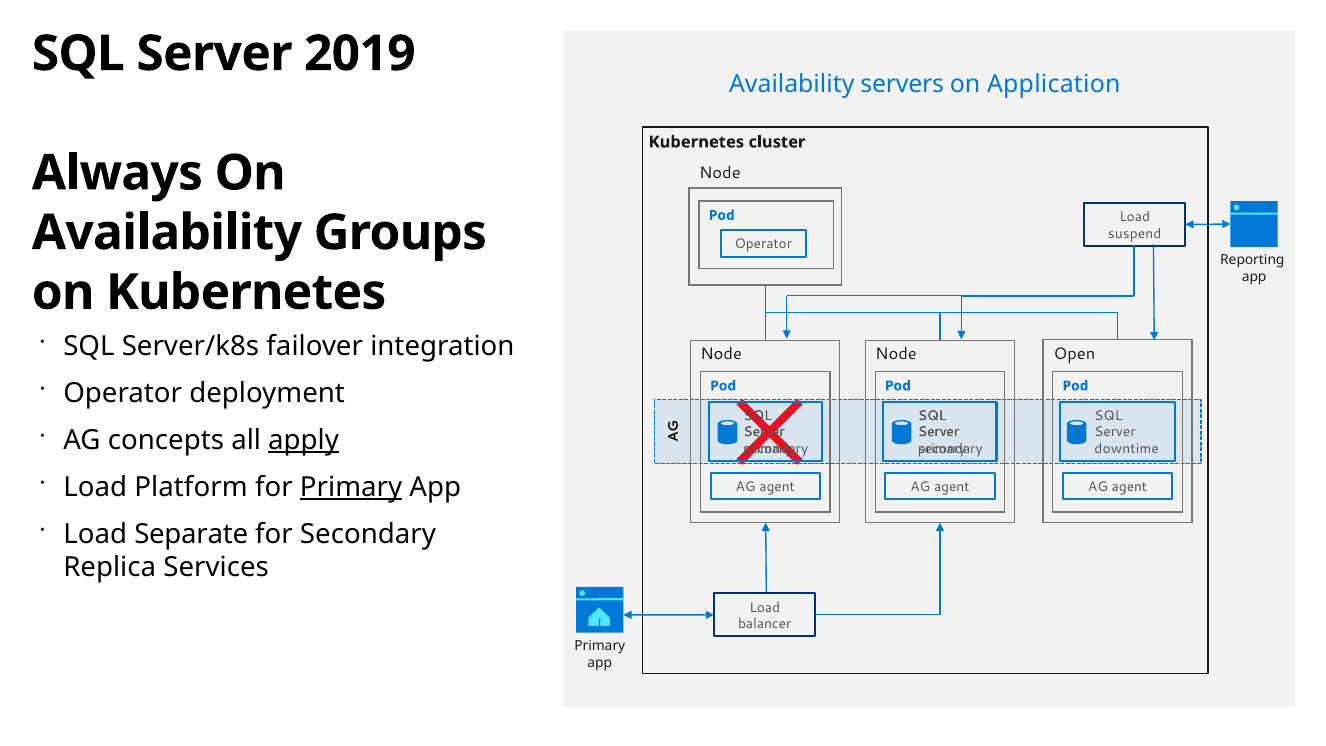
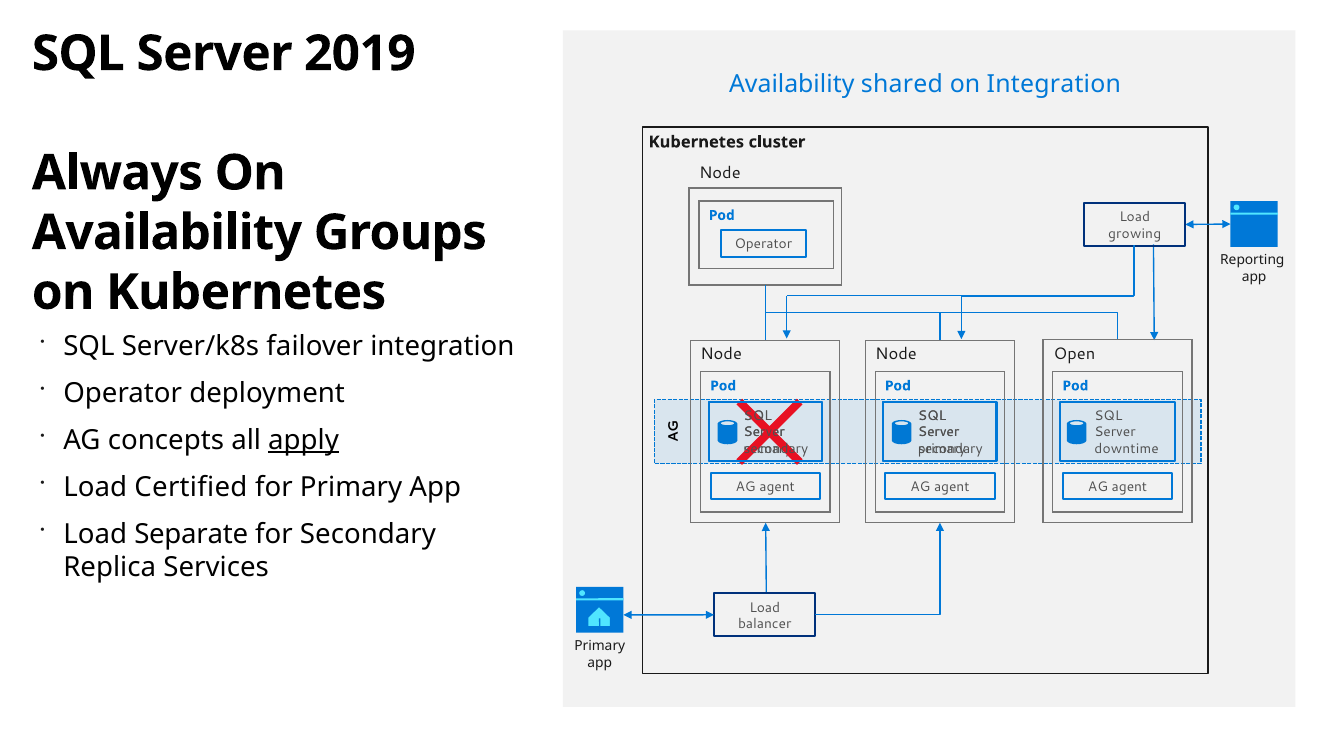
servers: servers -> shared (902, 85)
on Application: Application -> Integration (1054, 85)
suspend: suspend -> growing (1135, 234)
Platform: Platform -> Certified (191, 487)
Primary underline: present -> none (351, 487)
